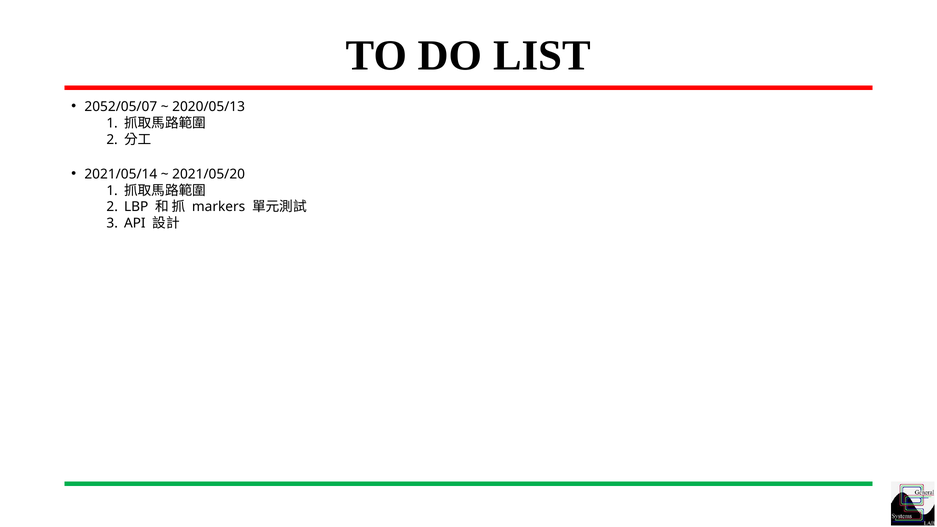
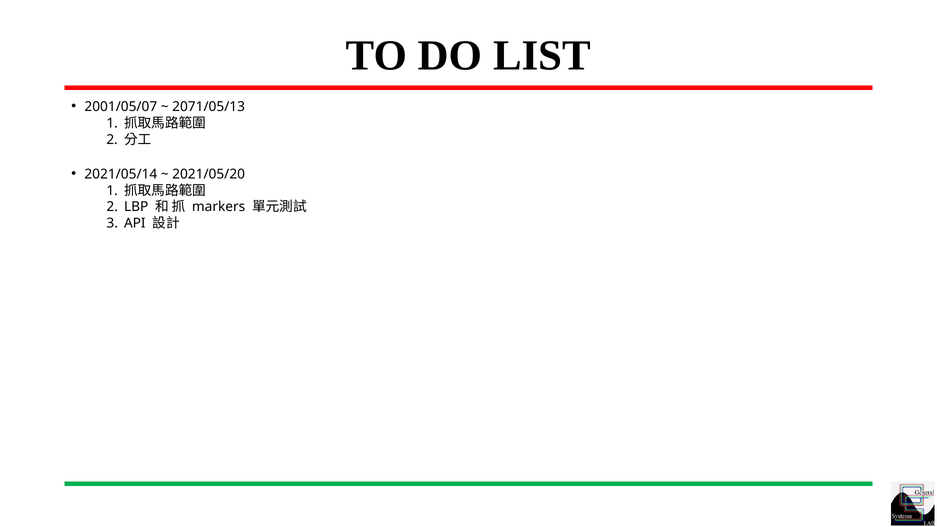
2052/05/07: 2052/05/07 -> 2001/05/07 (121, 107)
2020/05/13: 2020/05/13 -> 2071/05/13 (209, 107)
